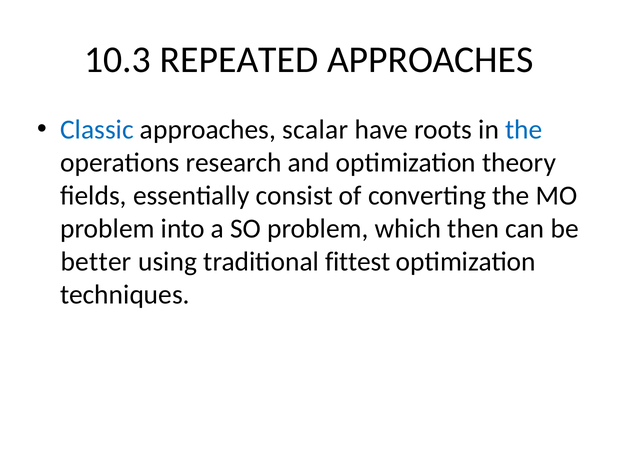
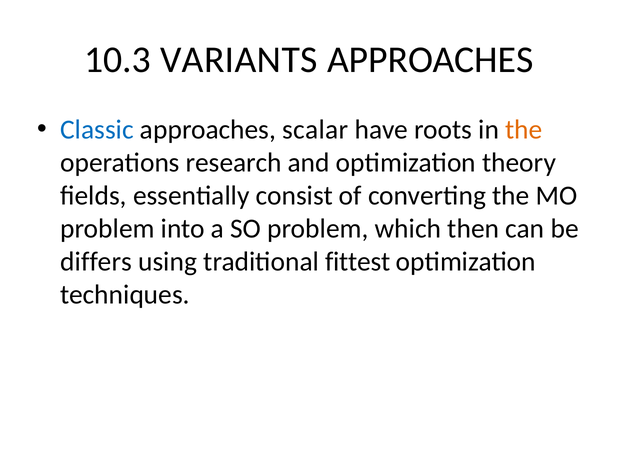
REPEATED: REPEATED -> VARIANTS (239, 60)
the colour: blue -> orange (524, 130)
better: better -> differs (96, 262)
